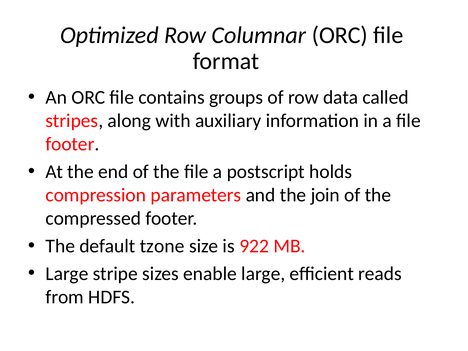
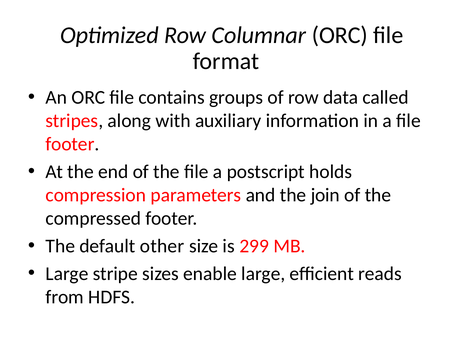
tzone: tzone -> other (162, 246)
922: 922 -> 299 (254, 246)
